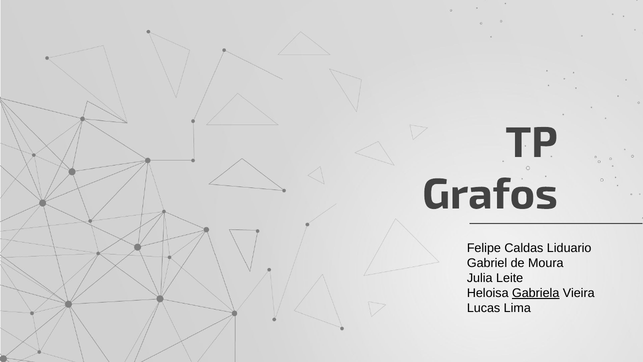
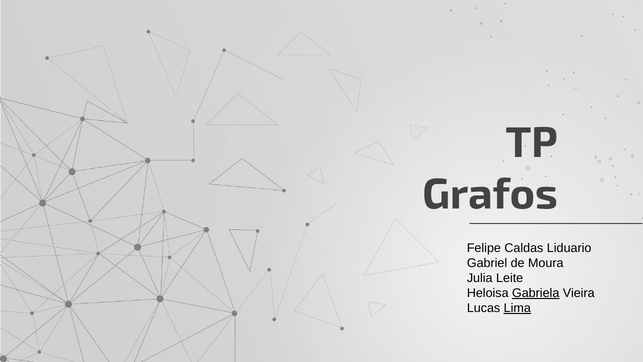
Lima underline: none -> present (517, 308)
